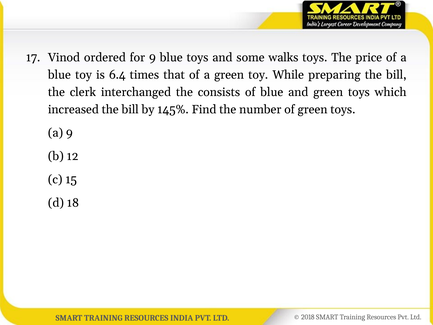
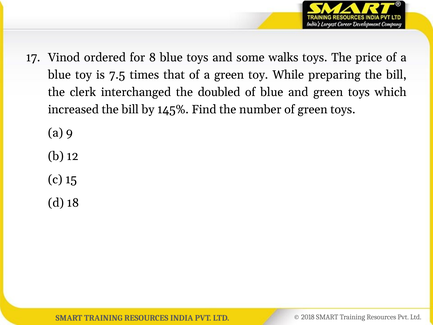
for 9: 9 -> 8 (152, 57)
6.4: 6.4 -> 7.5 (117, 75)
consists: consists -> doubled (219, 92)
